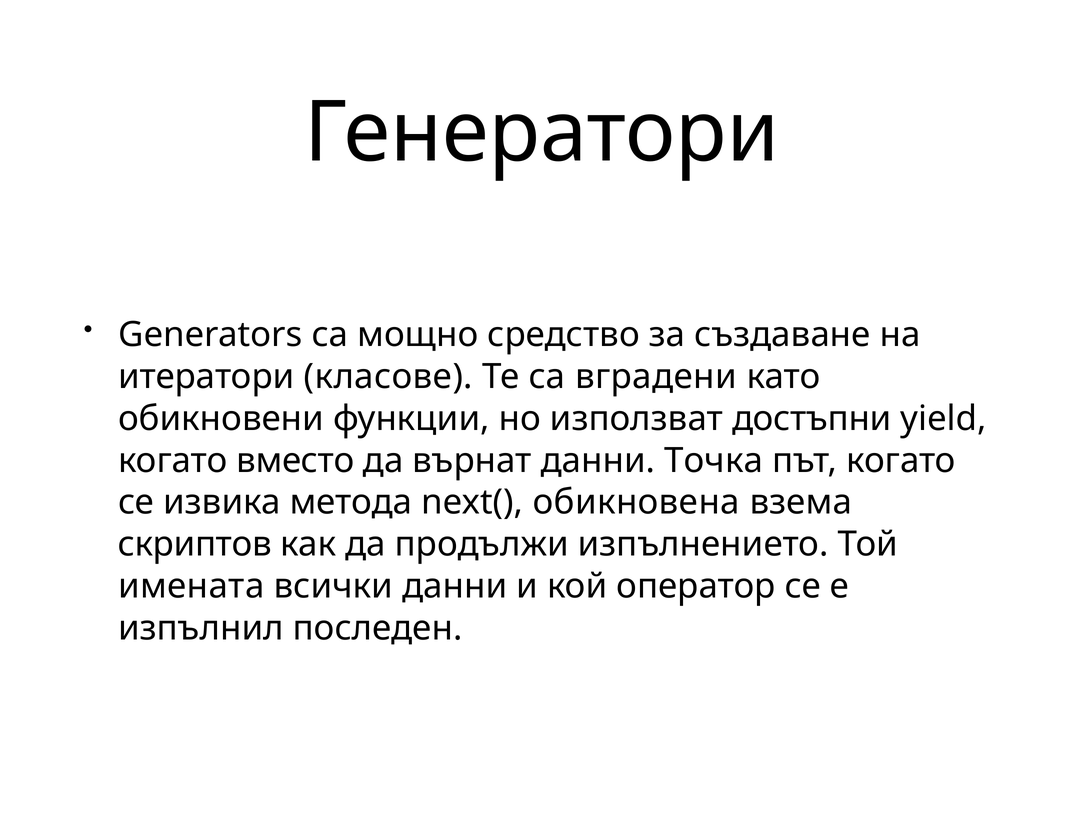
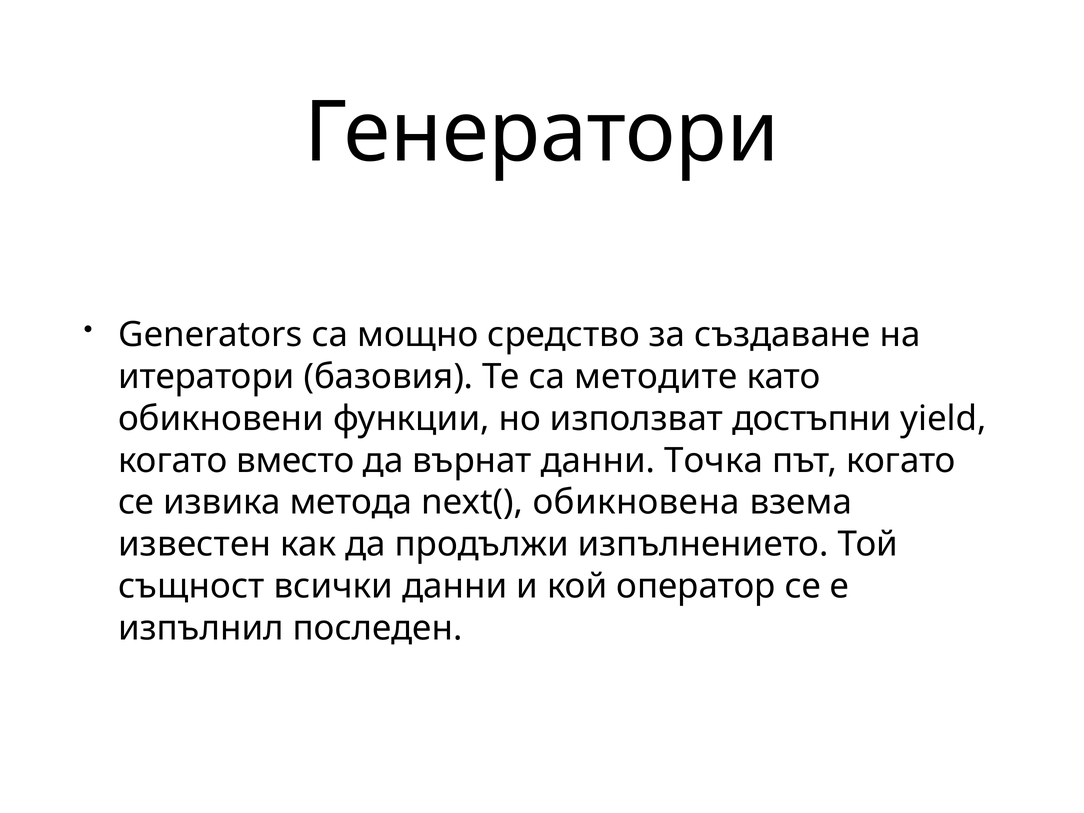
класове: класове -> базовия (388, 377)
вградени: вградени -> методите (656, 377)
скриптов: скриптов -> известен (195, 544)
имената: имената -> същност (191, 586)
